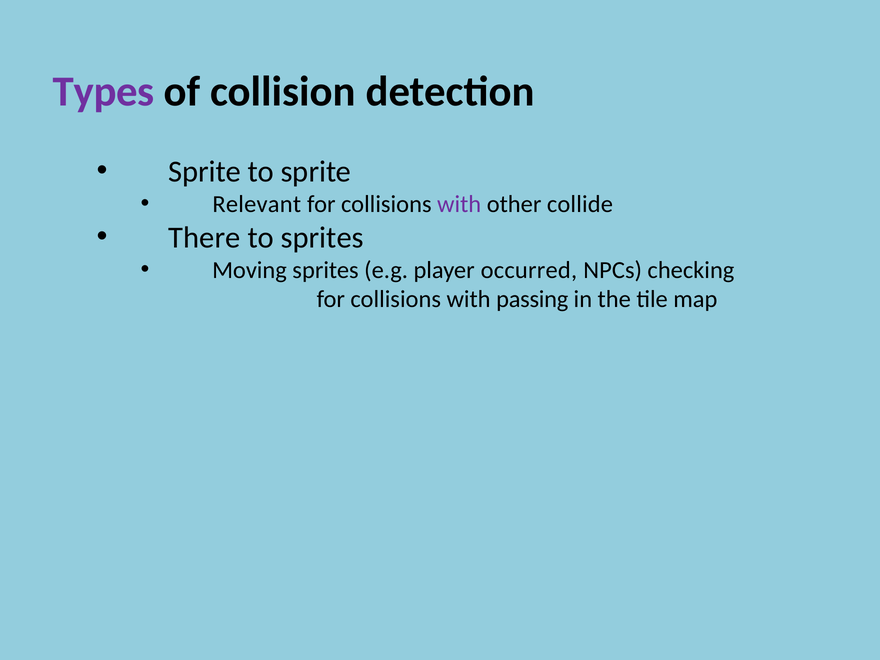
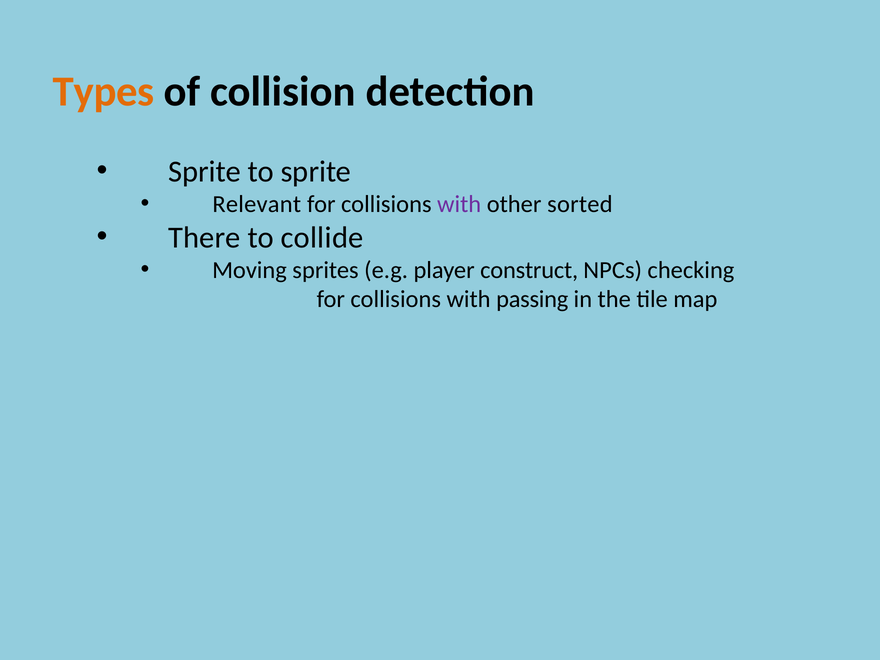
Types colour: purple -> orange (104, 92)
collide: collide -> sorted (580, 204)
to sprites: sprites -> collide (322, 237)
occurred: occurred -> construct (529, 270)
